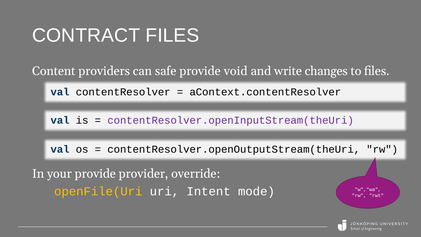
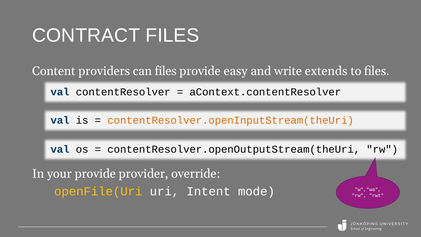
can safe: safe -> files (166, 71)
void: void -> easy (236, 71)
changes: changes -> extends (326, 71)
contentResolver.openInputStream(theUri colour: purple -> orange (231, 120)
